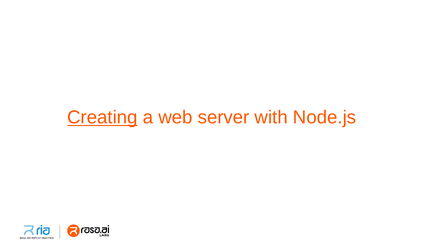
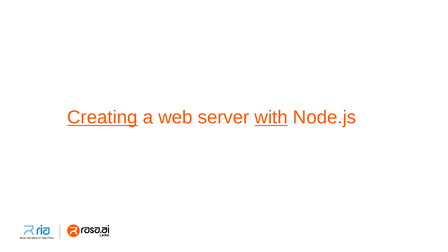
with underline: none -> present (271, 117)
